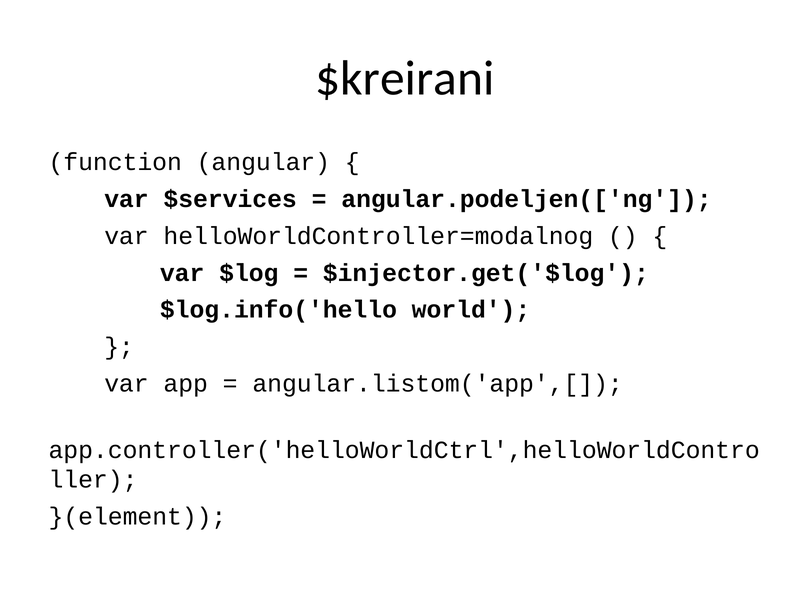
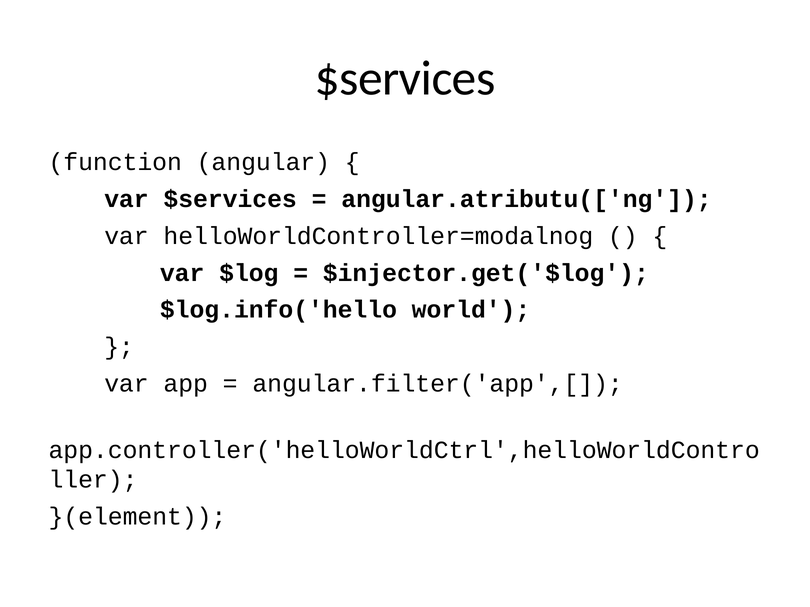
$kreirani: $kreirani -> $services (405, 78)
angular.podeljen(['ng: angular.podeljen(['ng -> angular.atributu(['ng (527, 199)
angular.listom('app',[: angular.listom('app',[ -> angular.filter('app',[ (438, 384)
